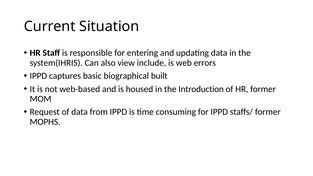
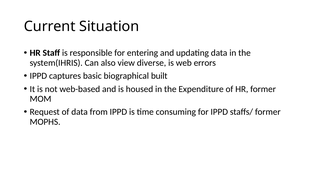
include: include -> diverse (152, 63)
Introduction: Introduction -> Expenditure (201, 89)
